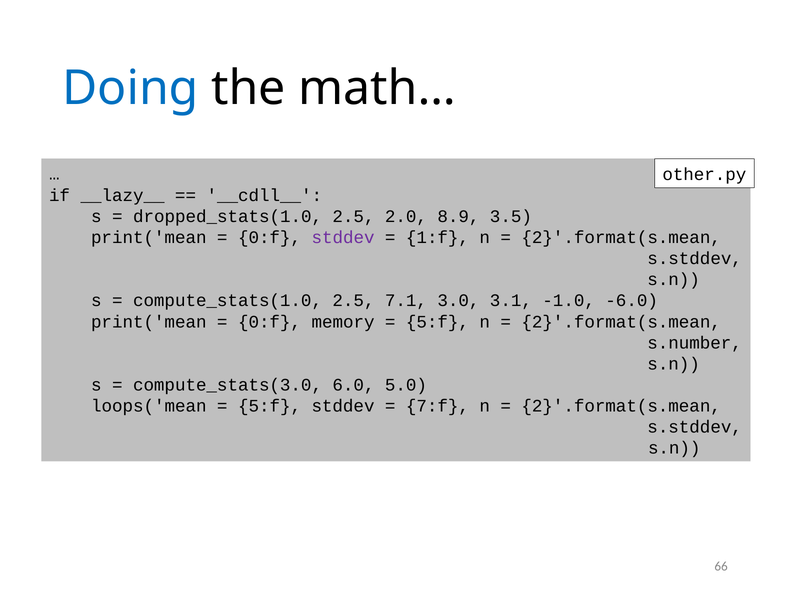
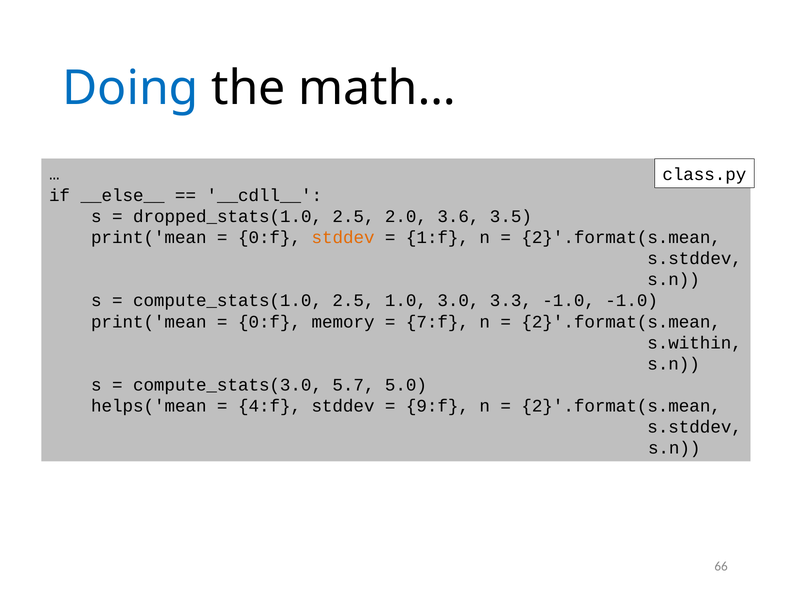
other.py: other.py -> class.py (704, 174)
__lazy__: __lazy__ -> __else__ (123, 195)
8.9: 8.9 -> 3.6 (458, 216)
stddev colour: purple -> orange (343, 237)
7.1: 7.1 -> 1.0 (406, 300)
3.1: 3.1 -> 3.3 (511, 300)
-1.0 -6.0: -6.0 -> -1.0 (632, 300)
5:f: 5:f -> 7:f (437, 321)
s.number: s.number -> s.within (695, 342)
6.0: 6.0 -> 5.7 (353, 385)
loops('mean: loops('mean -> helps('mean (149, 406)
5:f: 5:f -> 4:f (270, 406)
7:f: 7:f -> 9:f (437, 406)
